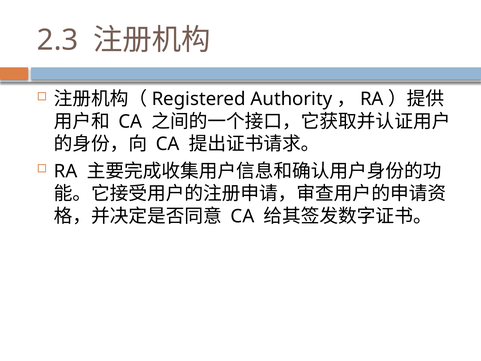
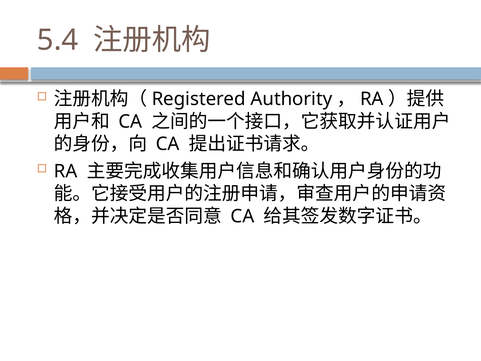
2.3: 2.3 -> 5.4 (58, 40)
